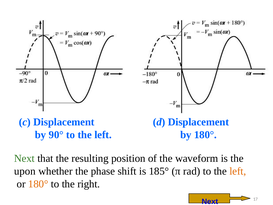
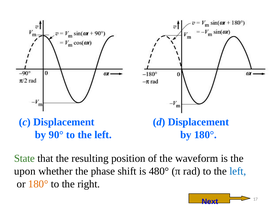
Next: Next -> State (24, 158)
185°: 185° -> 480° (159, 171)
left colour: orange -> blue (238, 171)
